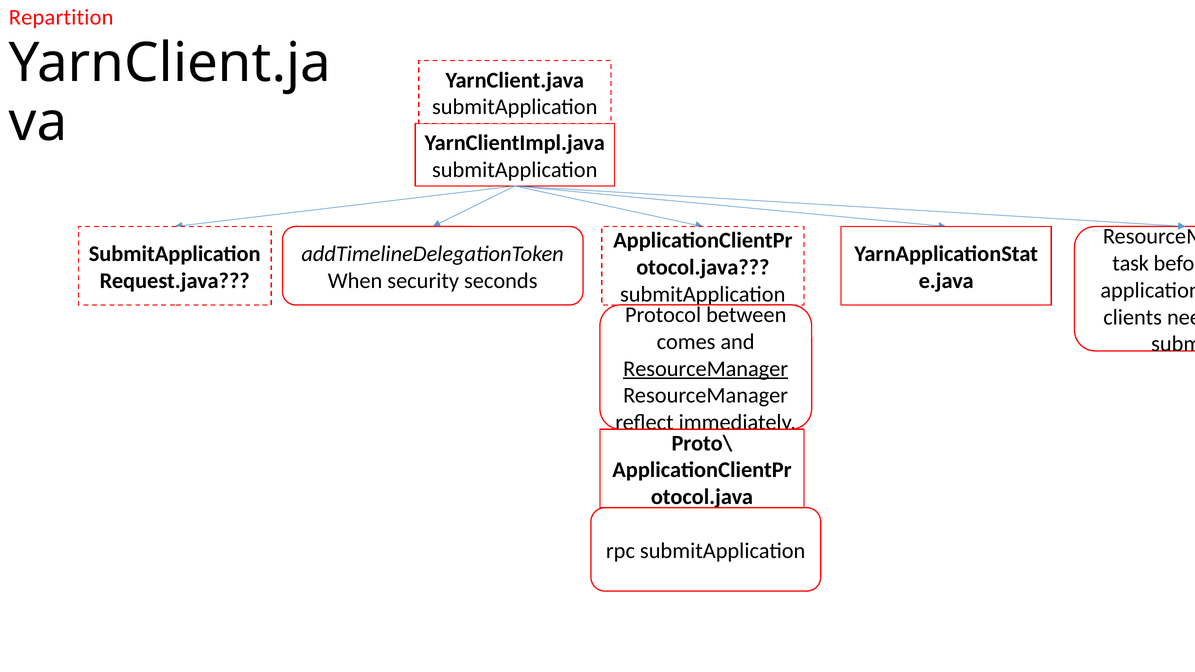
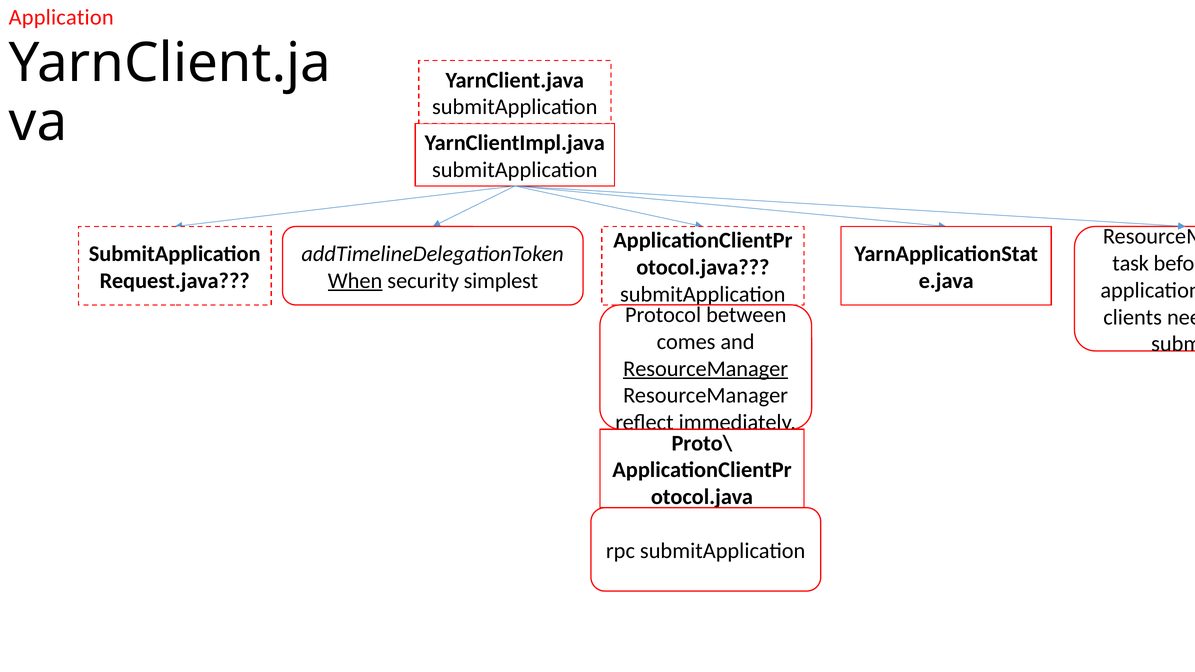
Repartition: Repartition -> Application (61, 17)
When underline: none -> present (355, 281)
seconds: seconds -> simplest (501, 281)
